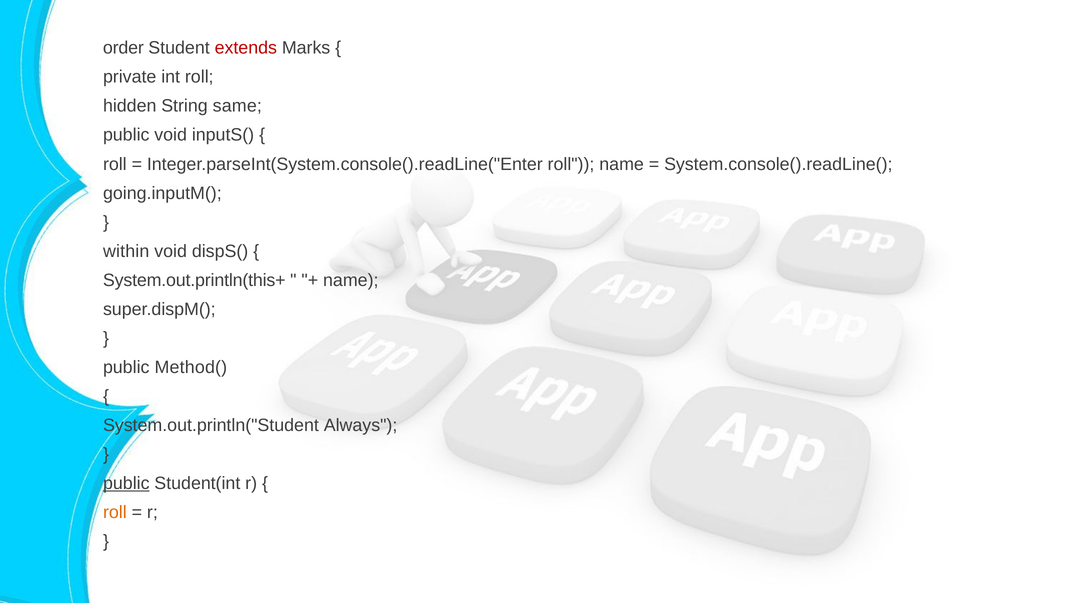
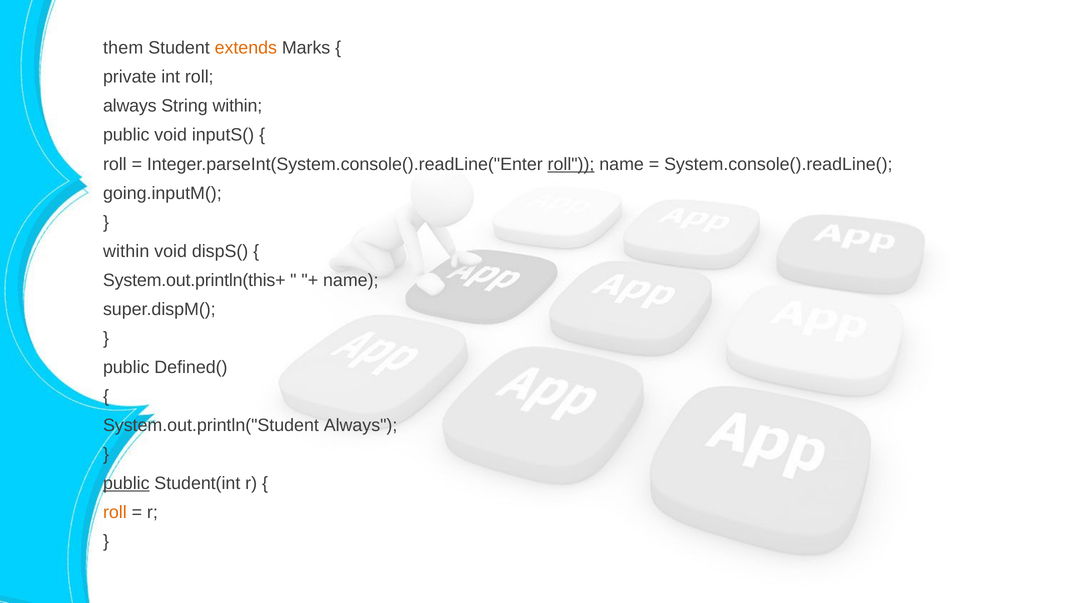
order: order -> them (123, 48)
extends colour: red -> orange (246, 48)
hidden: hidden -> always (130, 106)
String same: same -> within (237, 106)
roll underline: none -> present (571, 164)
Method(: Method( -> Defined( (191, 367)
